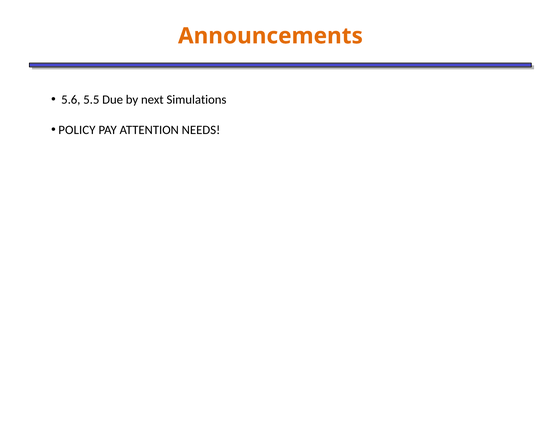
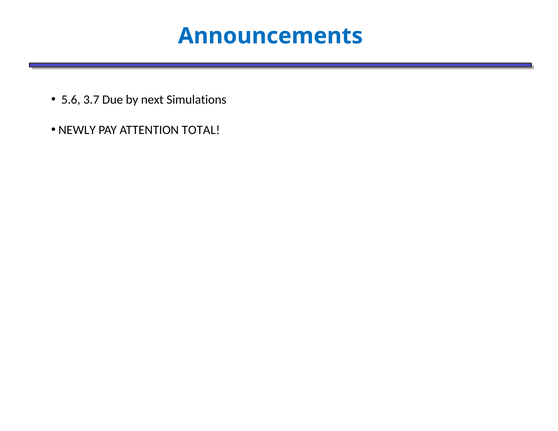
Announcements colour: orange -> blue (270, 36)
5.5: 5.5 -> 3.7 (91, 100)
POLICY: POLICY -> NEWLY (77, 130)
NEEDS: NEEDS -> TOTAL (201, 130)
